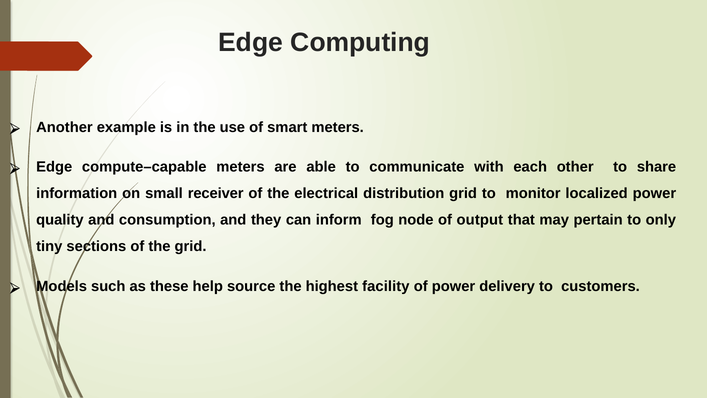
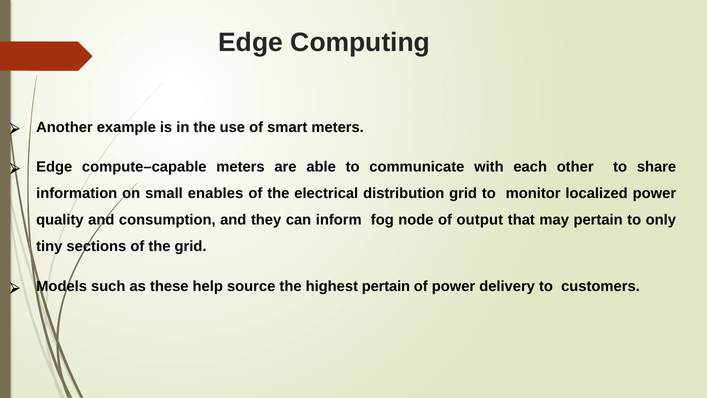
receiver: receiver -> enables (216, 193)
highest facility: facility -> pertain (386, 286)
